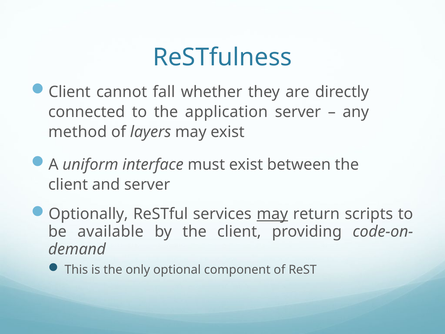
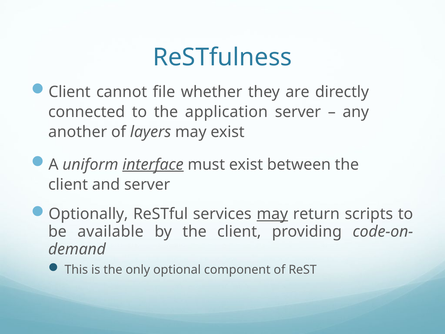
fall: fall -> file (164, 92)
method: method -> another (78, 132)
interface underline: none -> present (153, 164)
